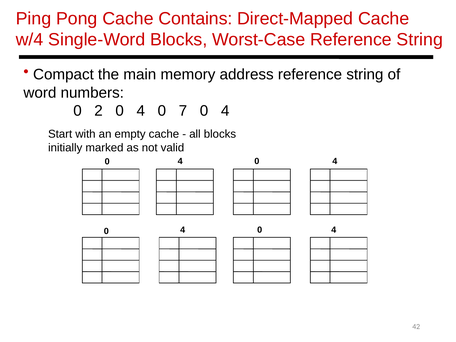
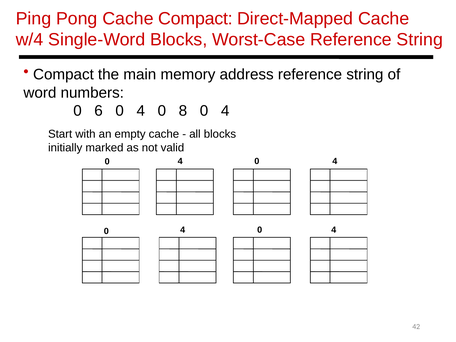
Cache Contains: Contains -> Compact (195, 19)
2: 2 -> 6 (99, 111)
7: 7 -> 8 (183, 111)
